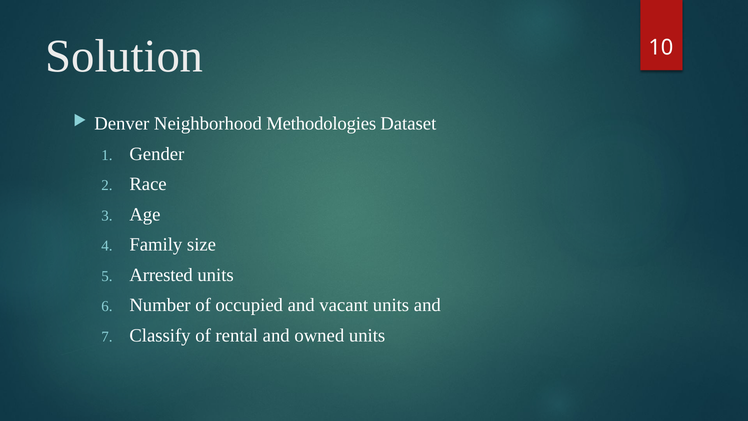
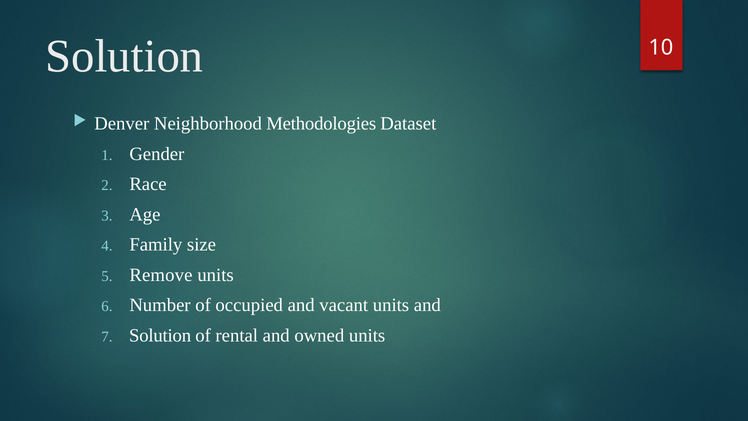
Arrested: Arrested -> Remove (161, 275)
Classify: Classify -> Solution (160, 335)
